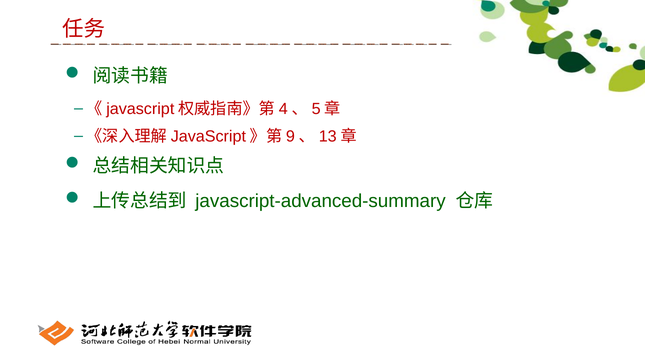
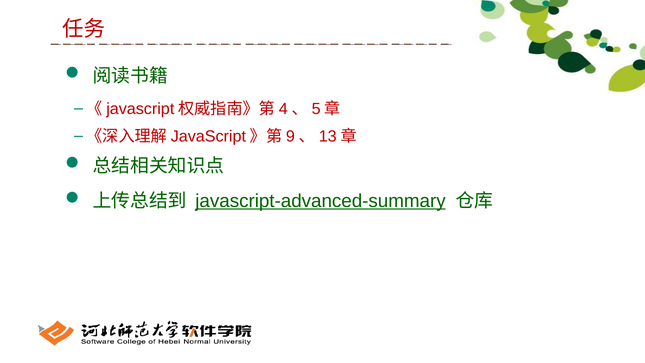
javascript-advanced-summary underline: none -> present (321, 201)
